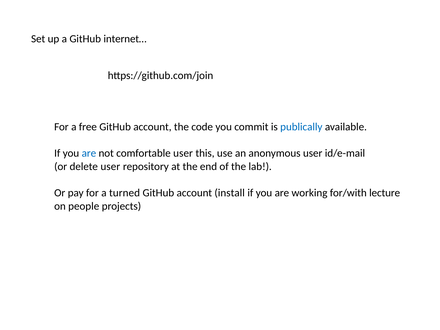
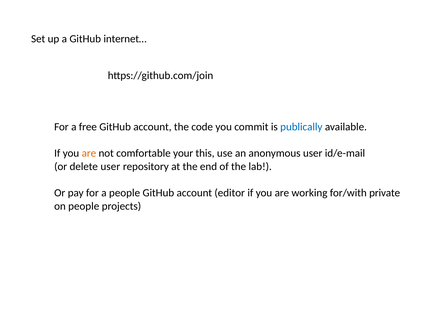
are colour: blue -> orange (89, 153)
comfortable user: user -> your (183, 153)
a turned: turned -> people (125, 193)
install: install -> editor (230, 193)
lecture: lecture -> private (385, 193)
